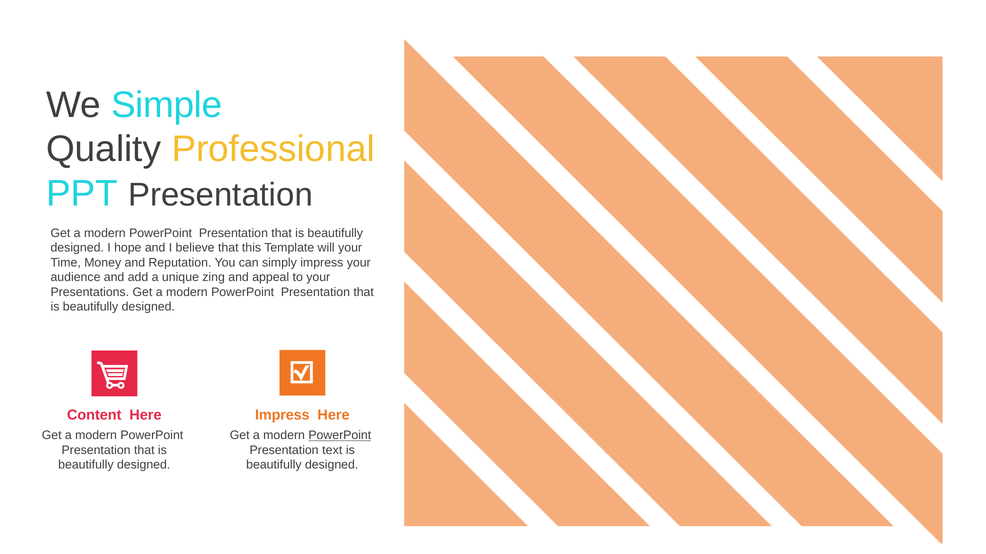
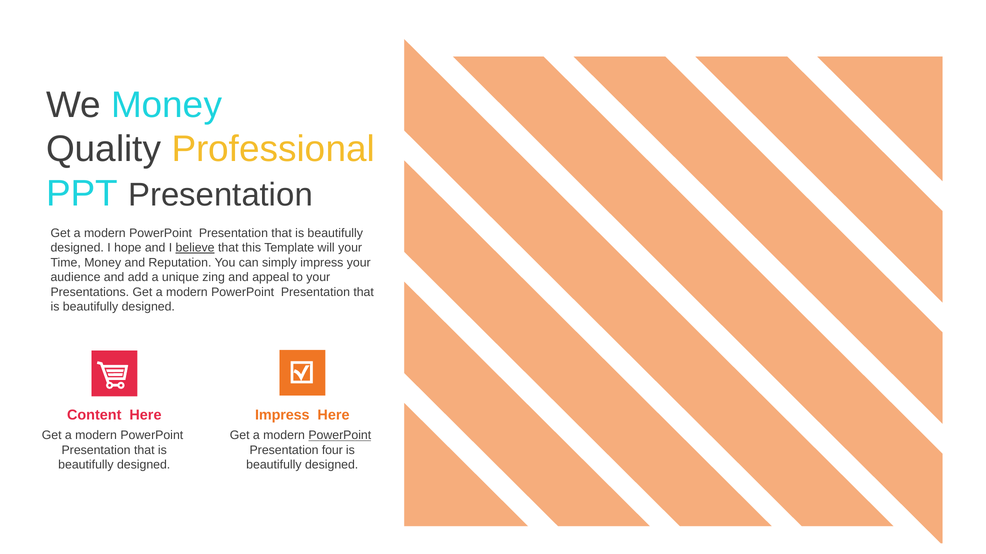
We Simple: Simple -> Money (167, 105)
believe underline: none -> present (195, 248)
text: text -> four (332, 451)
